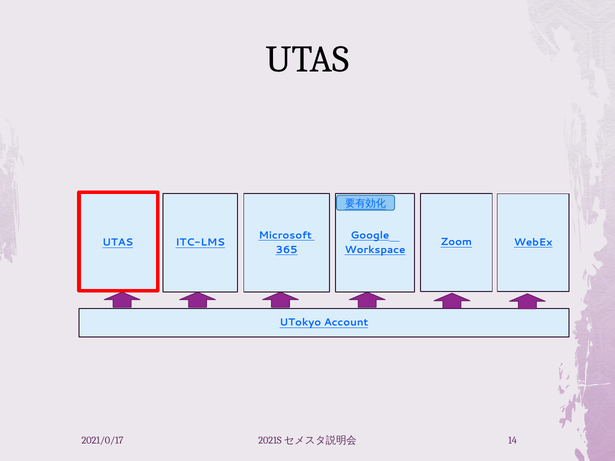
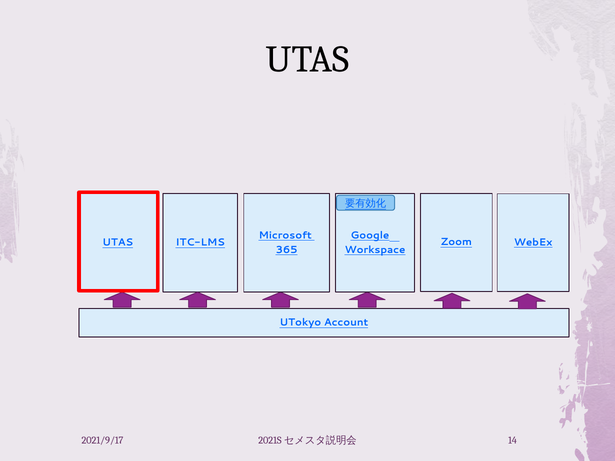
2021/0/17: 2021/0/17 -> 2021/9/17 (102, 440)
